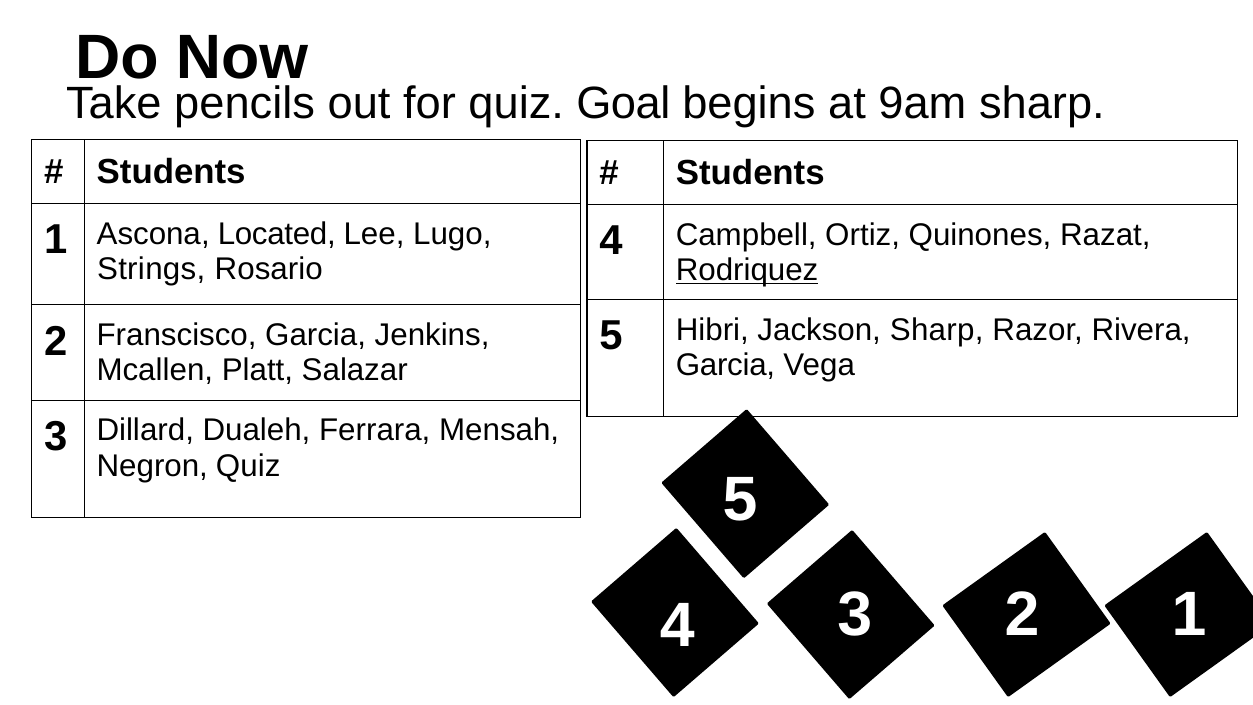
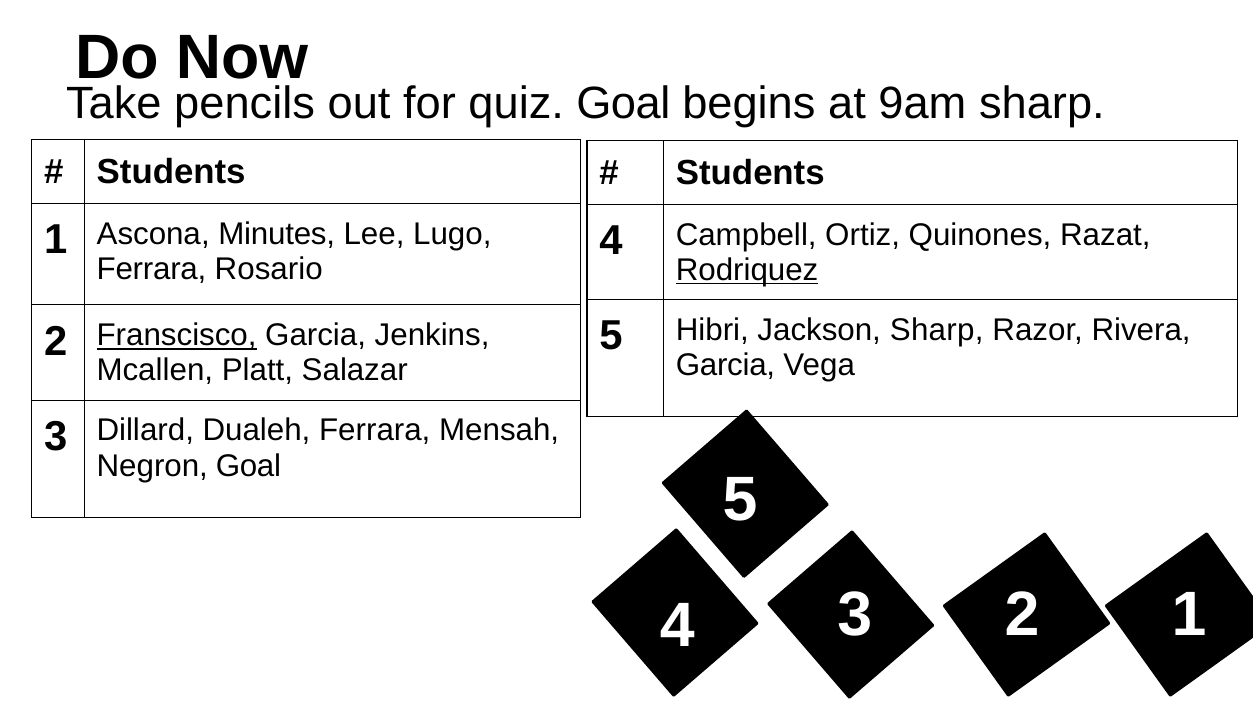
Located: Located -> Minutes (277, 234)
Strings: Strings -> Ferrara (151, 269)
Franscisco underline: none -> present (177, 335)
Negron Quiz: Quiz -> Goal (248, 466)
